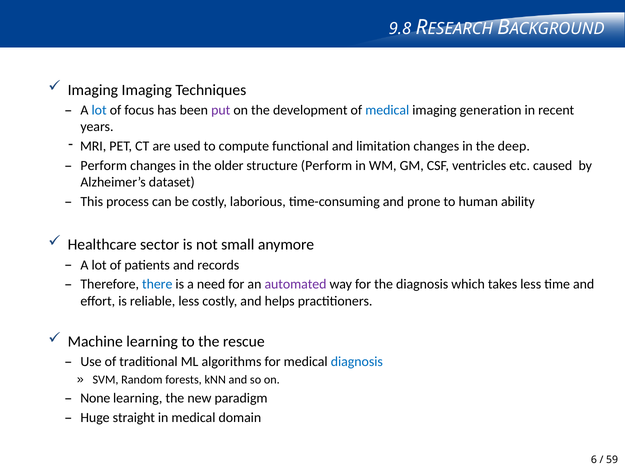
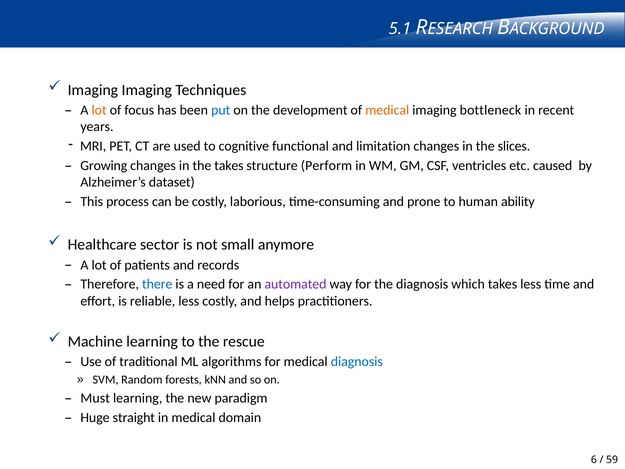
9.8: 9.8 -> 5.1 (400, 29)
lot colour: blue -> orange (99, 110)
put colour: purple -> blue (221, 110)
medical colour: blue -> orange (387, 110)
generation: generation -> bottleneck (490, 110)
compute: compute -> cognitive (244, 146)
deep: deep -> slices (514, 146)
Perform: Perform -> Growing (104, 166)
the older: older -> takes (229, 166)
None: None -> Must (95, 398)
